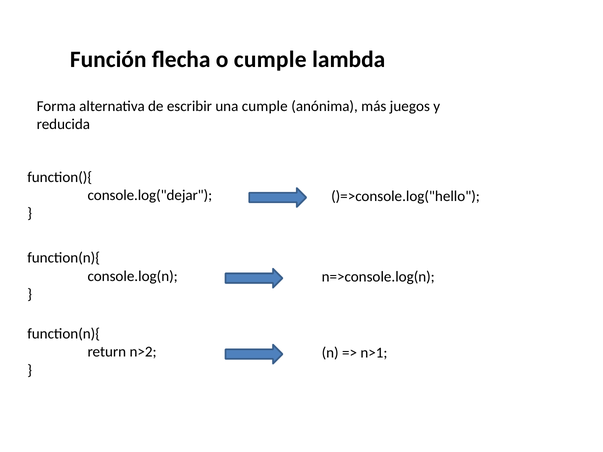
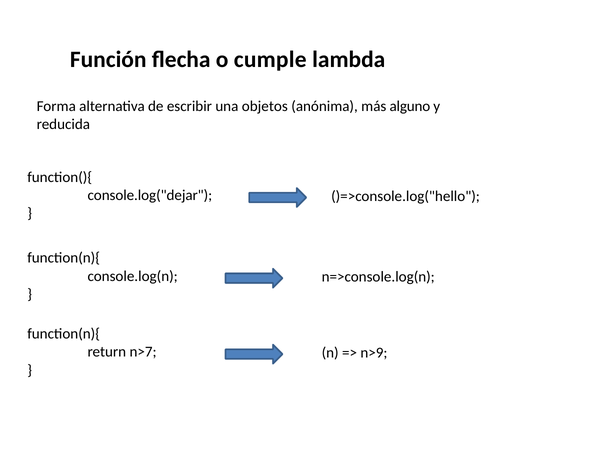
una cumple: cumple -> objetos (265, 106)
juegos: juegos -> alguno (410, 106)
n>2: n>2 -> n>7 (143, 352)
n>1: n>1 -> n>9 (374, 353)
